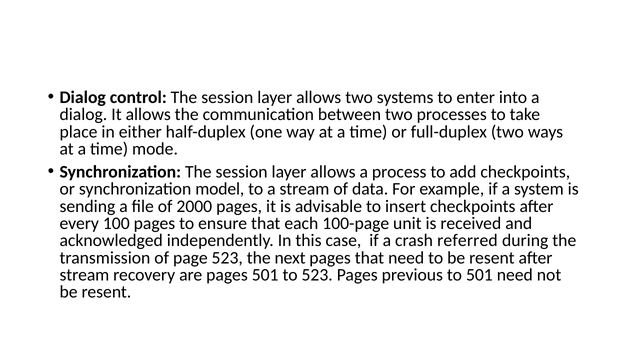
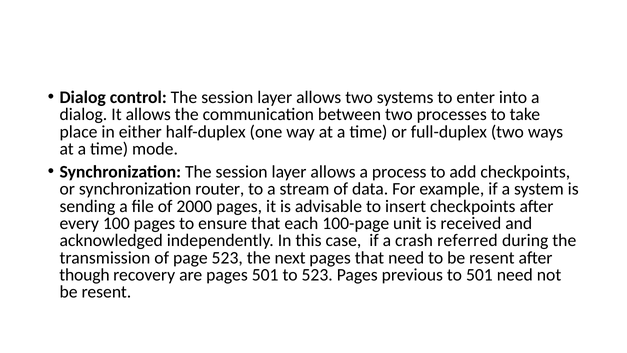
model: model -> router (220, 189)
stream: stream -> though (84, 275)
